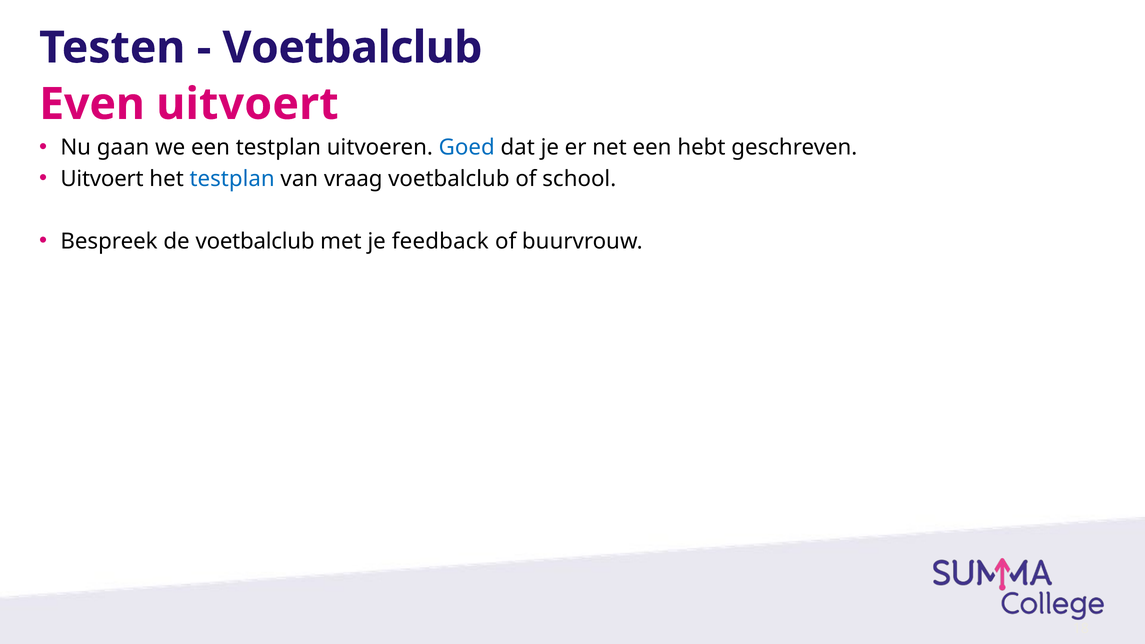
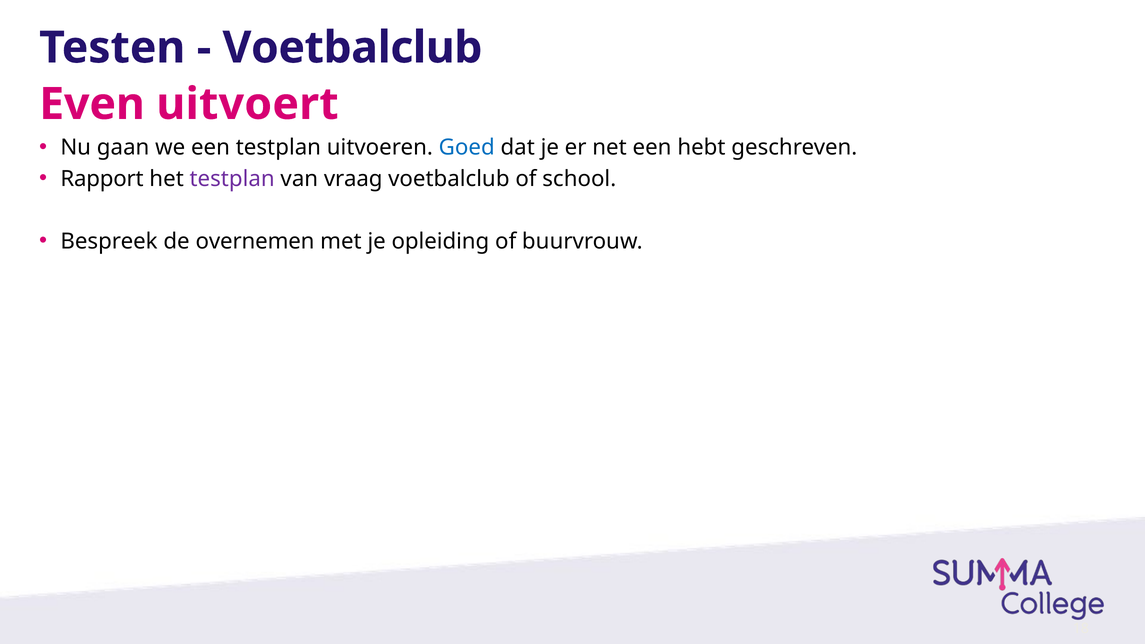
Uitvoert: Uitvoert -> Rapport (102, 179)
testplan colour: blue -> purple (232, 179)
de voetbalclub: voetbalclub -> overnemen (255, 241)
feedback: feedback -> opleiding (440, 241)
